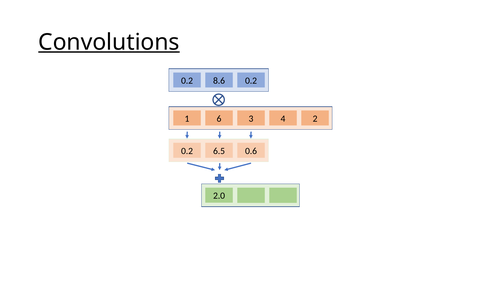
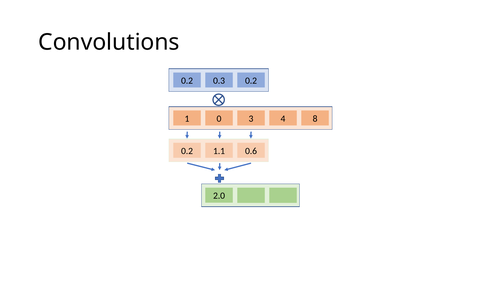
Convolutions underline: present -> none (109, 42)
8.6: 8.6 -> 0.3 (219, 81)
6: 6 -> 0 (219, 119)
2: 2 -> 8 (315, 119)
6.5: 6.5 -> 1.1 (219, 151)
